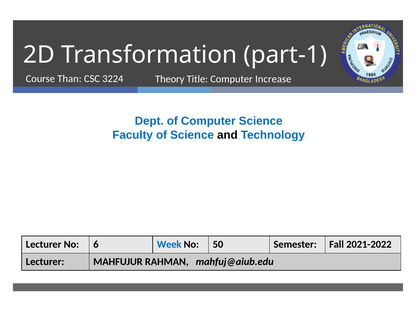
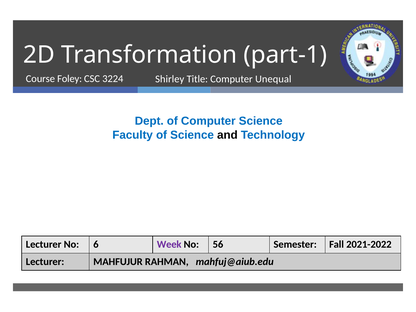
Than: Than -> Foley (70, 79)
Theory: Theory -> Shirley (170, 79)
Increase: Increase -> Unequal (273, 79)
Week colour: blue -> purple (169, 244)
50: 50 -> 56 (218, 244)
